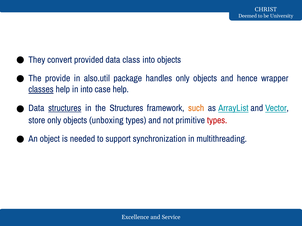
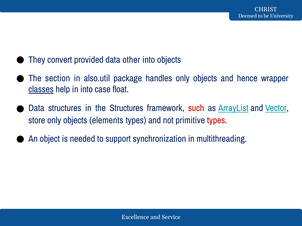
class: class -> other (131, 60)
provide: provide -> section (58, 79)
case help: help -> float (121, 90)
structures underline: present -> none (65, 108)
such colour: orange -> red (196, 108)
unboxing: unboxing -> elements (106, 121)
